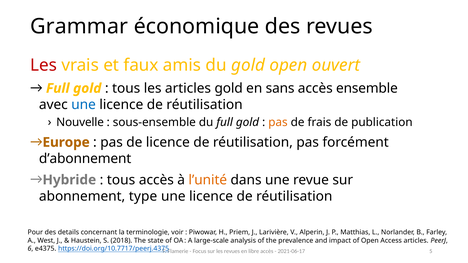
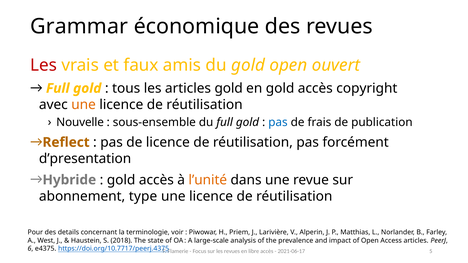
en sans: sans -> gold (280, 88)
ensemble: ensemble -> copyright (367, 88)
une colour: blue -> orange (84, 105)
pas colour: orange -> blue (278, 122)
Europe: Europe -> Reflect (66, 142)
d’abonnement: d’abonnement -> d’presentation (85, 159)
tous: tous -> gold (121, 180)
